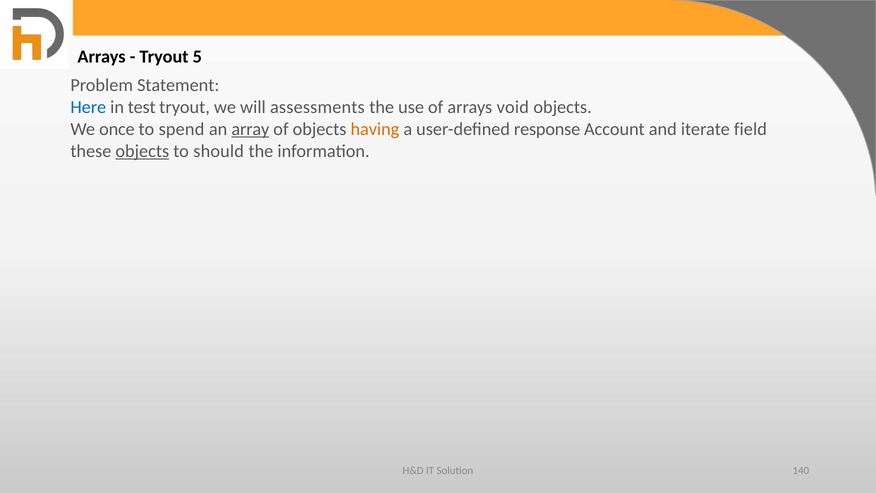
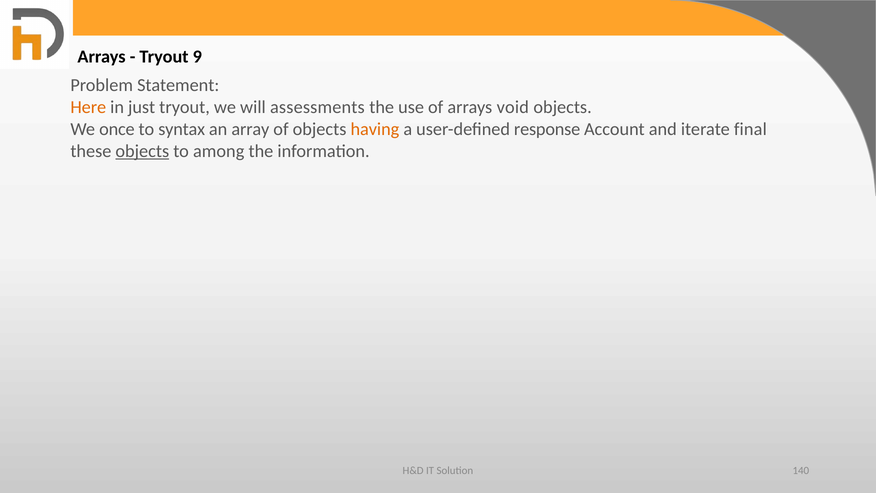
5: 5 -> 9 (197, 57)
Here colour: blue -> orange (88, 107)
test: test -> just (142, 107)
spend: spend -> syntax (182, 129)
array underline: present -> none (250, 129)
field: field -> final (750, 129)
should: should -> among (219, 151)
